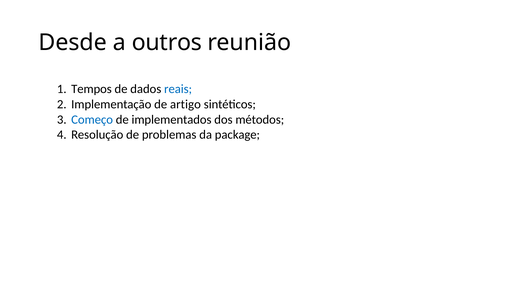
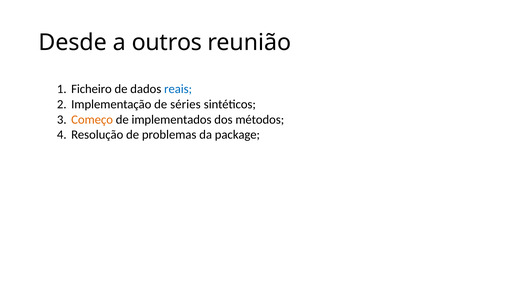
Tempos: Tempos -> Ficheiro (91, 89)
artigo: artigo -> séries (185, 104)
Começo colour: blue -> orange (92, 119)
